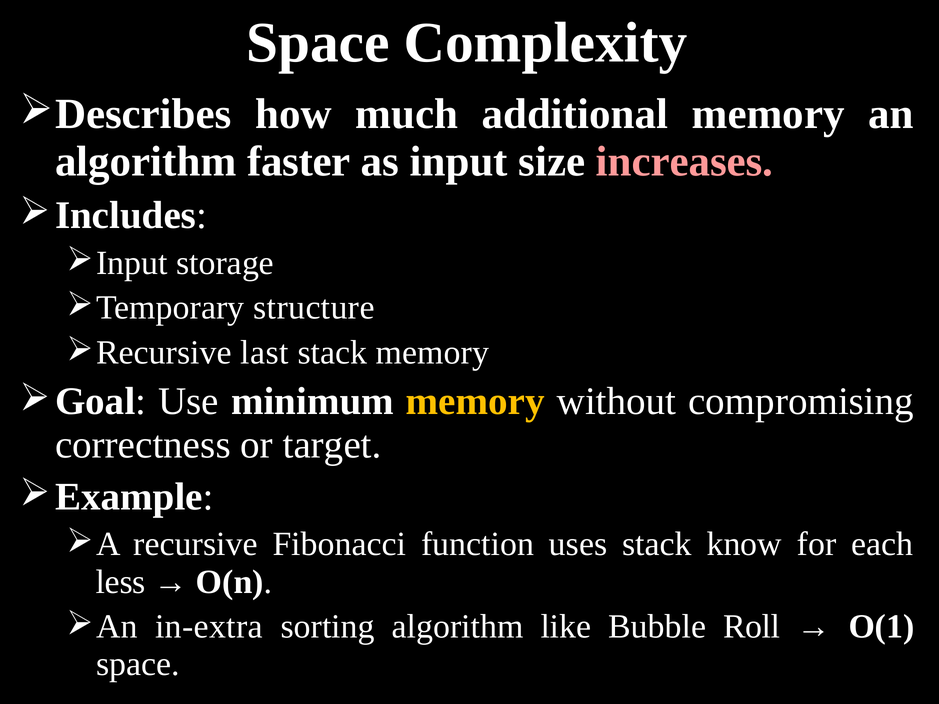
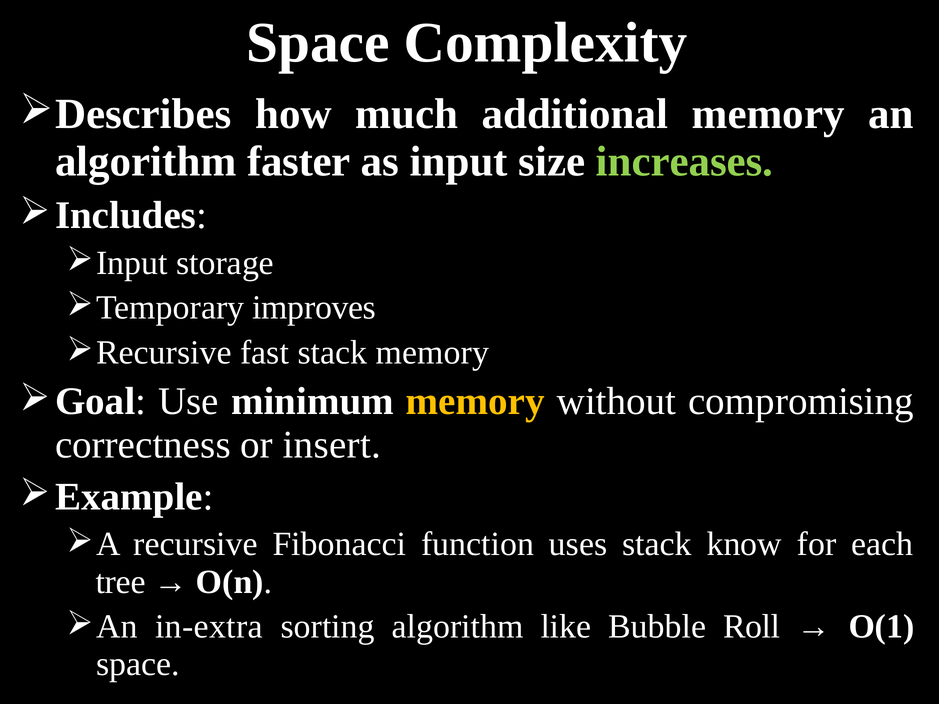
increases colour: pink -> light green (685, 162)
structure: structure -> improves (314, 308)
last: last -> fast (265, 353)
target: target -> insert (332, 445)
less: less -> tree (121, 582)
